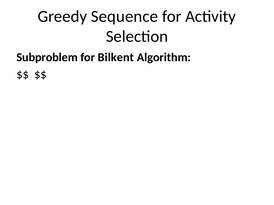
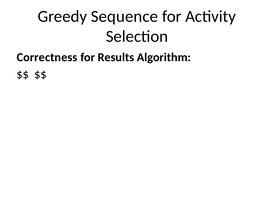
Subproblem: Subproblem -> Correctness (47, 57)
Bilkent: Bilkent -> Results (116, 57)
